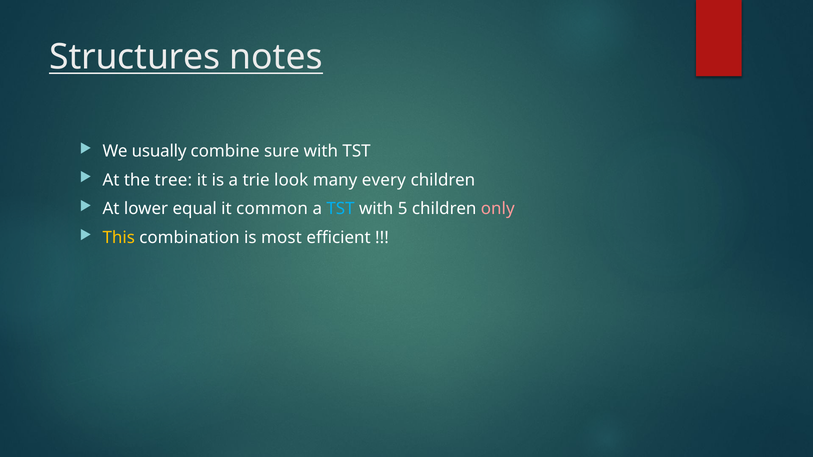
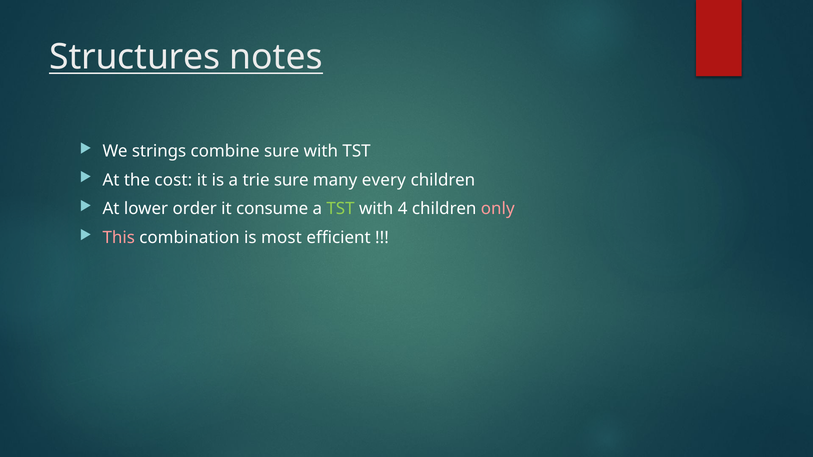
usually: usually -> strings (159, 151)
tree: tree -> cost (173, 180)
trie look: look -> sure (291, 180)
equal: equal -> order (195, 209)
common: common -> consume (272, 209)
TST colour: light blue -> light green (341, 209)
5: 5 -> 4 (403, 209)
This colour: yellow -> pink (119, 238)
